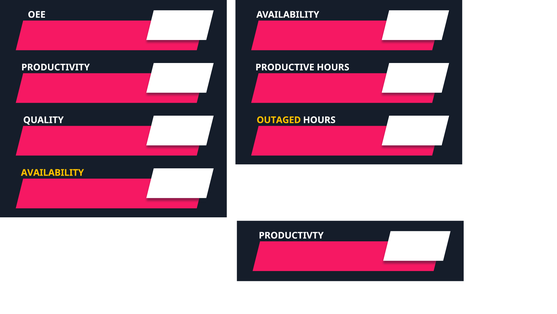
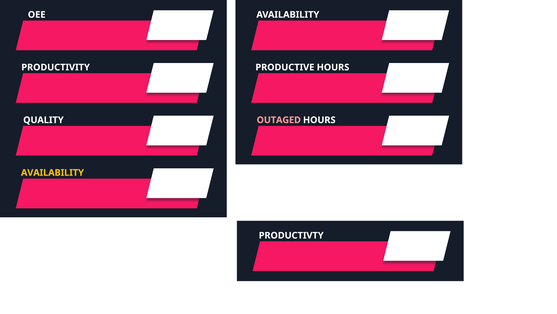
OUTAGED colour: yellow -> pink (279, 120)
